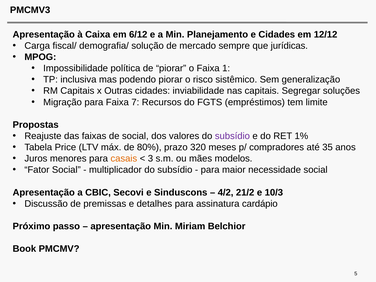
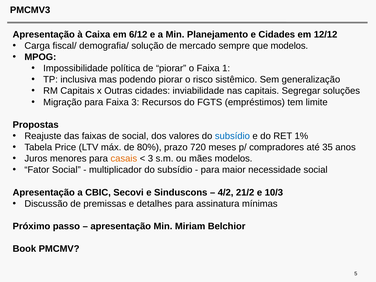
que jurídicas: jurídicas -> modelos (289, 46)
Faixa 7: 7 -> 3 (135, 102)
subsídio colour: purple -> blue (232, 136)
320: 320 -> 720 (198, 147)
cardápio: cardápio -> mínimas (260, 204)
